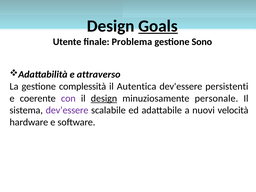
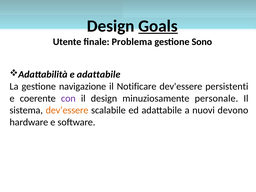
e attraverso: attraverso -> adattabile (99, 74)
complessità: complessità -> navigazione (83, 86)
Autentica: Autentica -> Notificare (137, 86)
design underline: present -> none (104, 98)
dev’essere colour: purple -> orange (67, 110)
velocità: velocità -> devono (233, 110)
